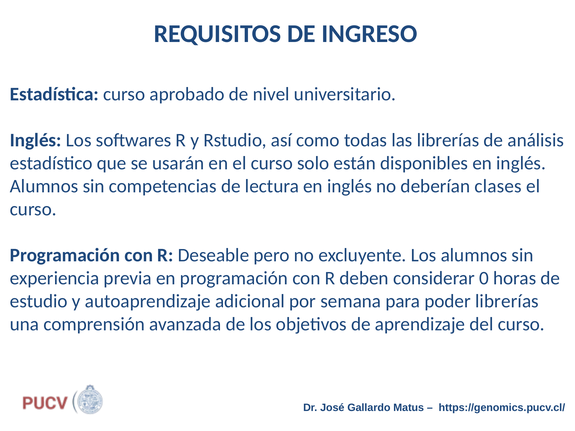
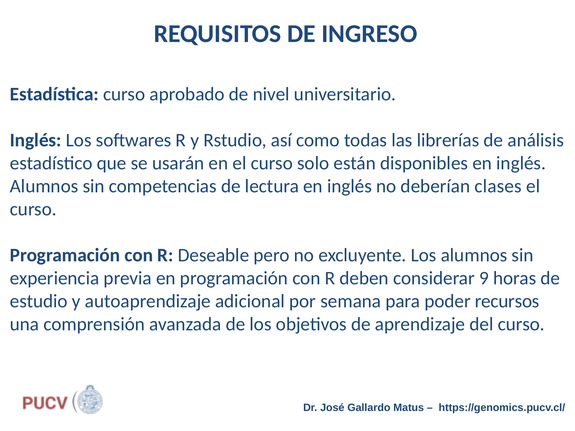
0: 0 -> 9 (484, 278)
poder librerías: librerías -> recursos (507, 301)
